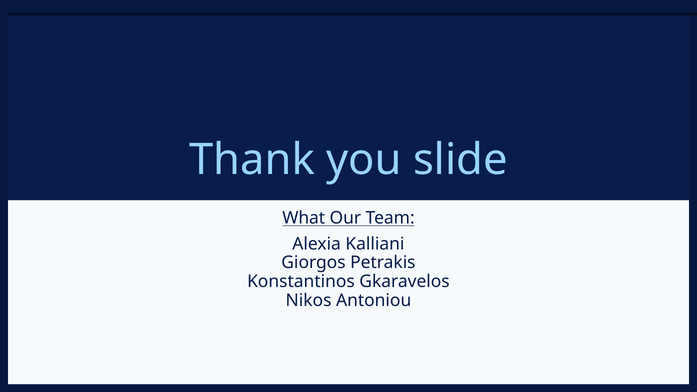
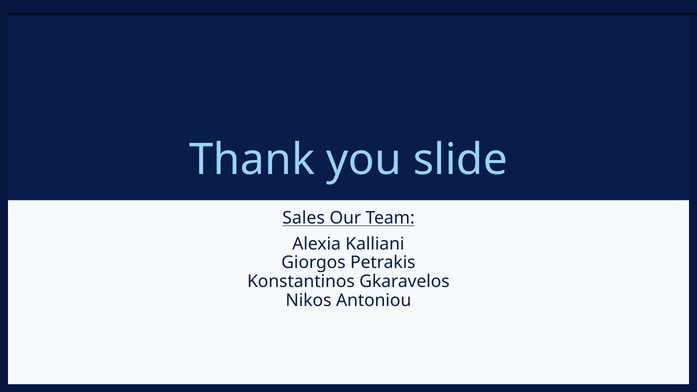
What: What -> Sales (304, 218)
